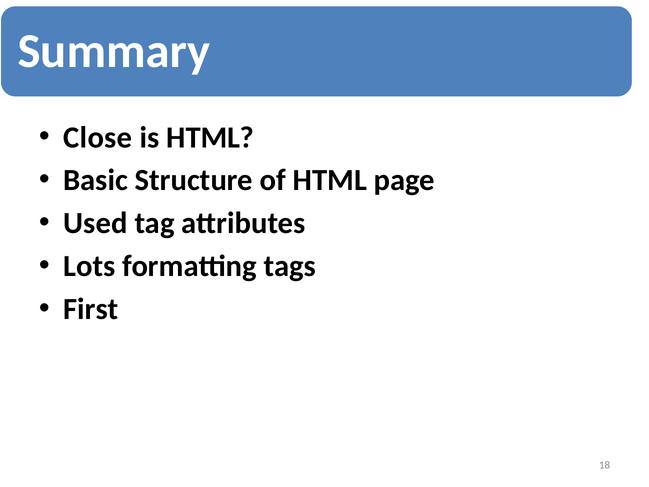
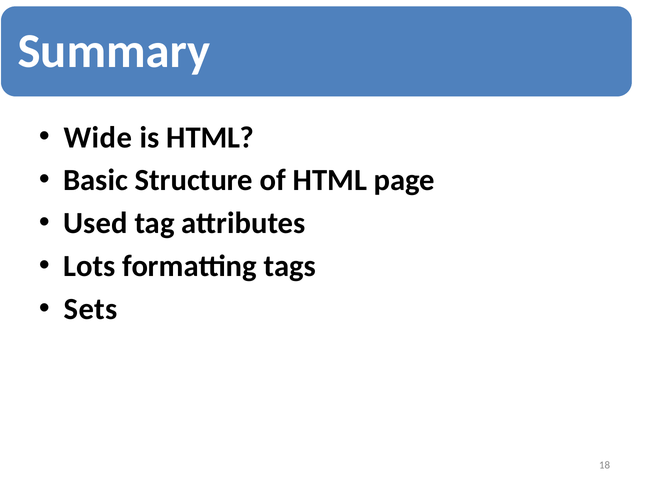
Close: Close -> Wide (98, 137)
First: First -> Sets (91, 309)
